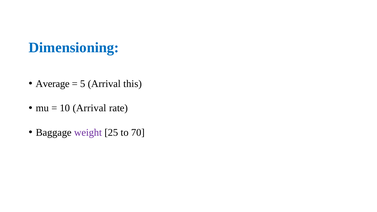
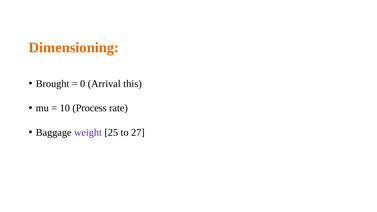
Dimensioning colour: blue -> orange (74, 48)
Average: Average -> Brought (53, 84)
5: 5 -> 0 (83, 84)
10 Arrival: Arrival -> Process (90, 108)
70: 70 -> 27 (138, 133)
